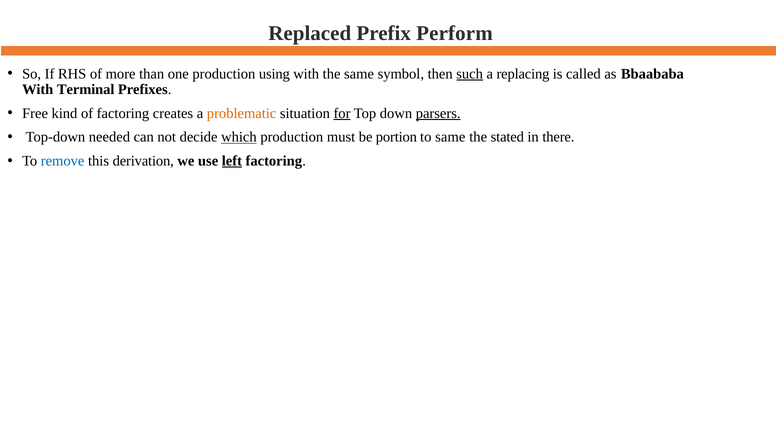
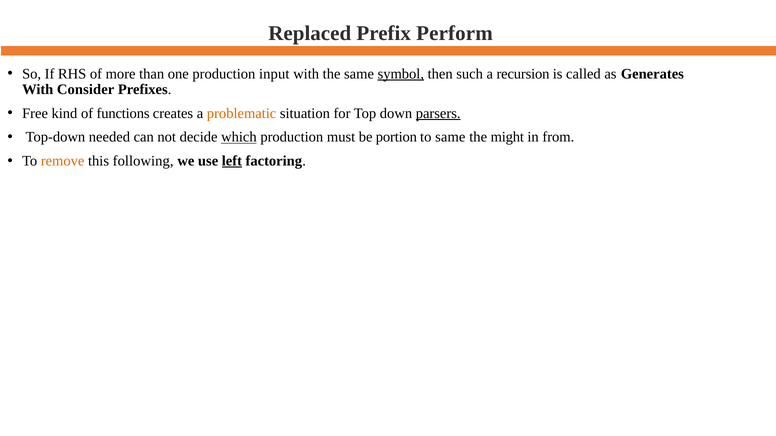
using: using -> input (274, 74)
symbol underline: none -> present (401, 74)
such underline: present -> none (470, 74)
replacing: replacing -> recursion (523, 74)
Bbaababa: Bbaababa -> Generates (652, 74)
Terminal: Terminal -> Consider (86, 90)
of factoring: factoring -> functions (123, 113)
for underline: present -> none (342, 113)
stated: stated -> might (507, 137)
there: there -> from (558, 137)
remove colour: blue -> orange (63, 161)
derivation: derivation -> following (143, 161)
